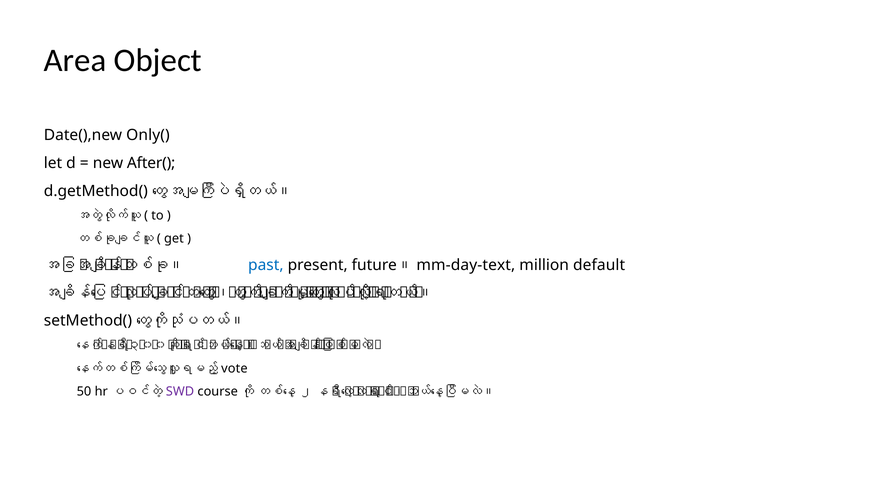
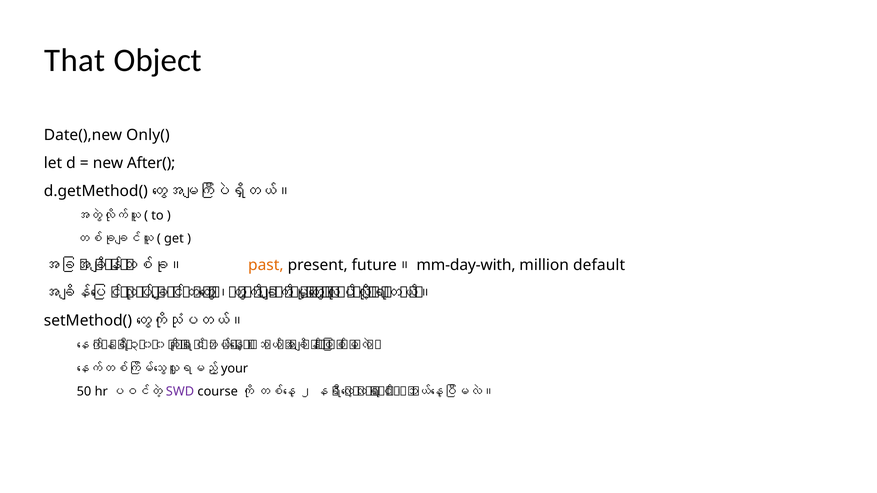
Area: Area -> That (75, 61)
past colour: blue -> orange (266, 265)
mm-day-text: mm-day-text -> mm-day-with (466, 265)
vote: vote -> your (235, 369)
